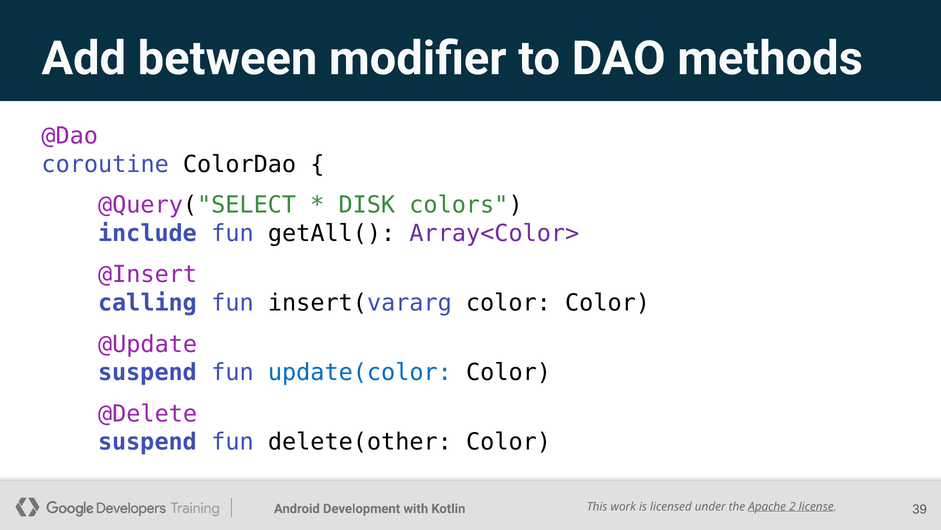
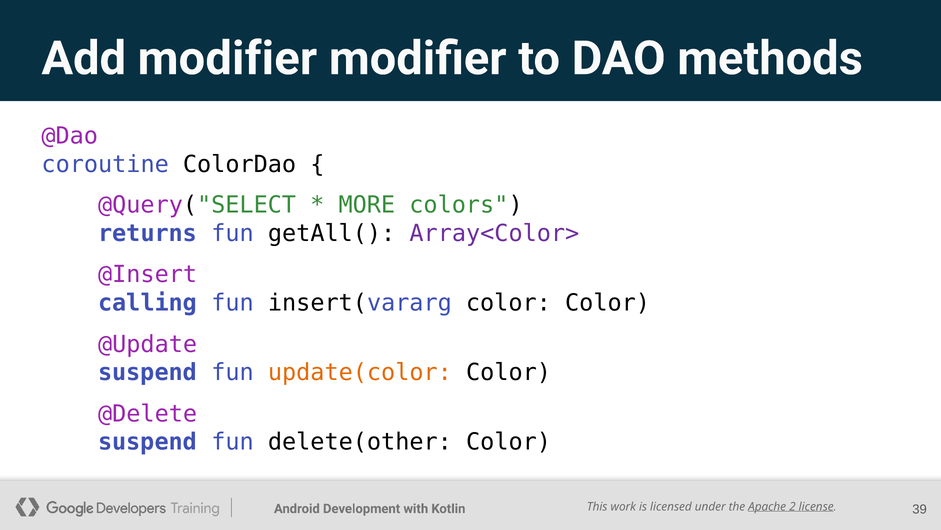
Add between: between -> modifier (227, 59)
DISK: DISK -> MORE (367, 205)
include: include -> returns (148, 233)
update(color colour: blue -> orange (360, 372)
